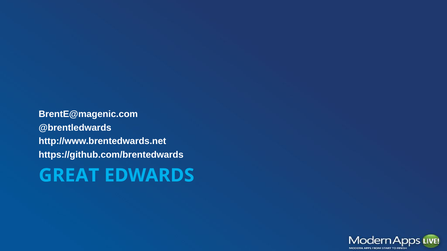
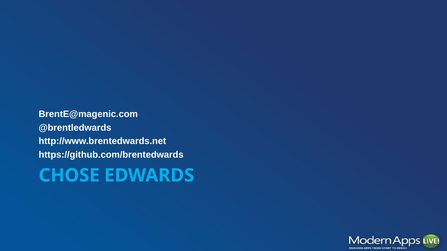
GREAT: GREAT -> CHOSE (69, 176)
